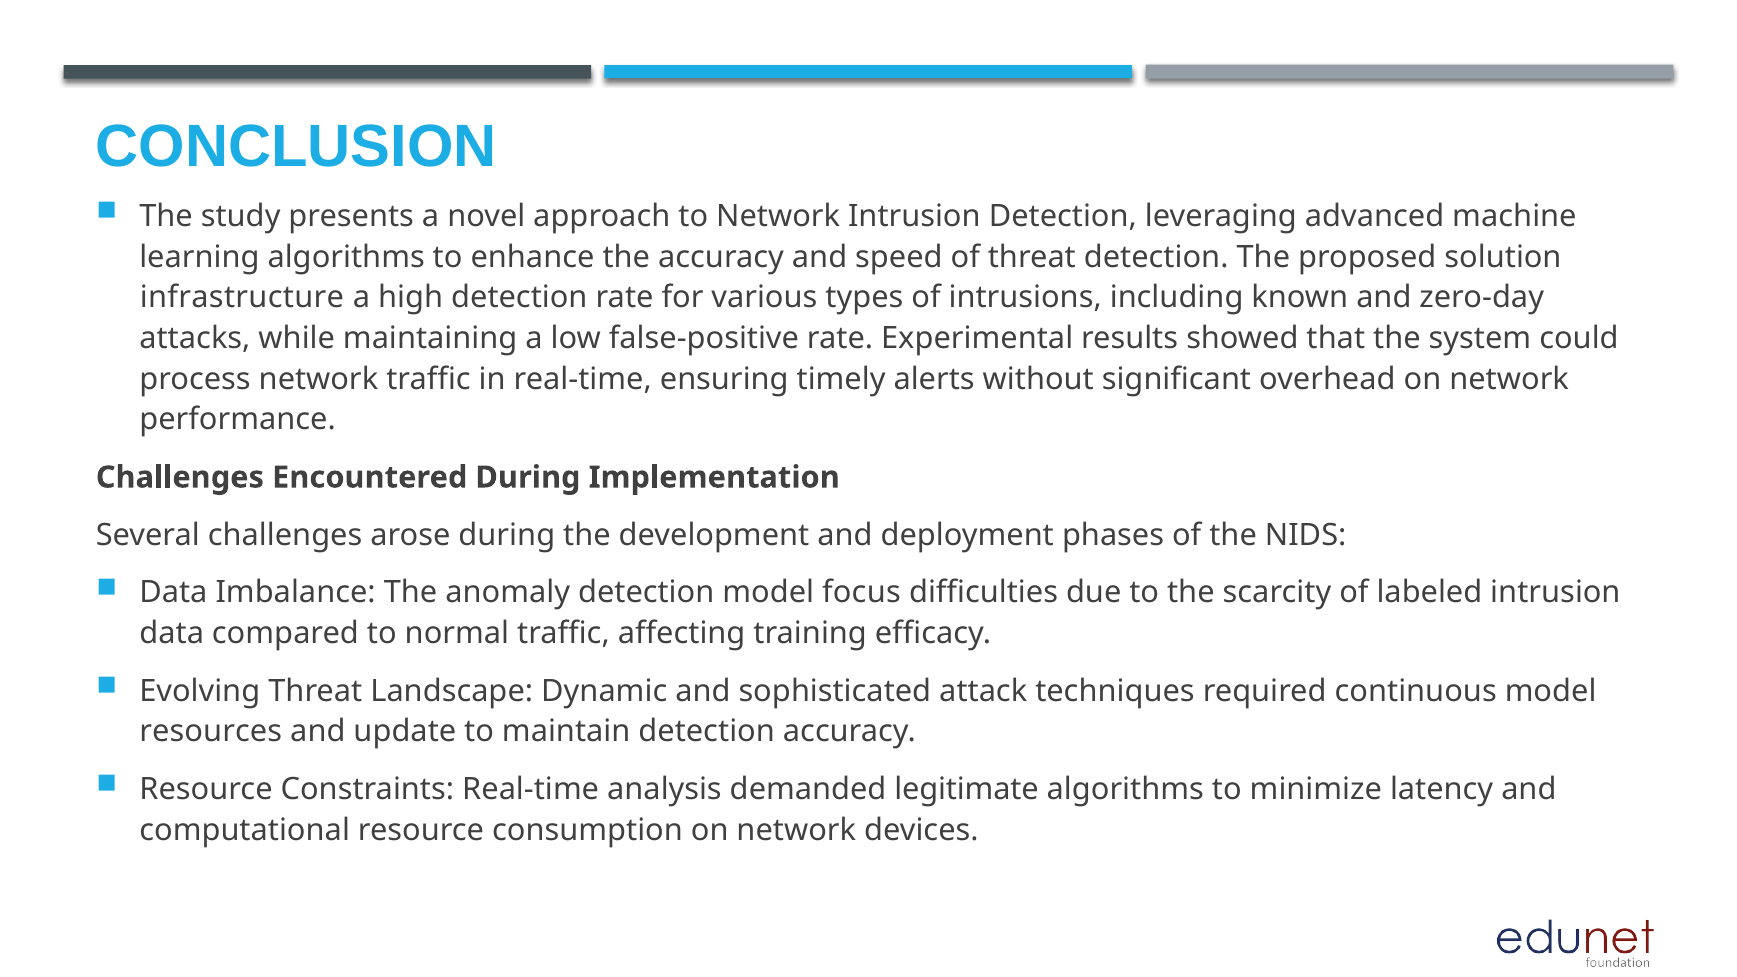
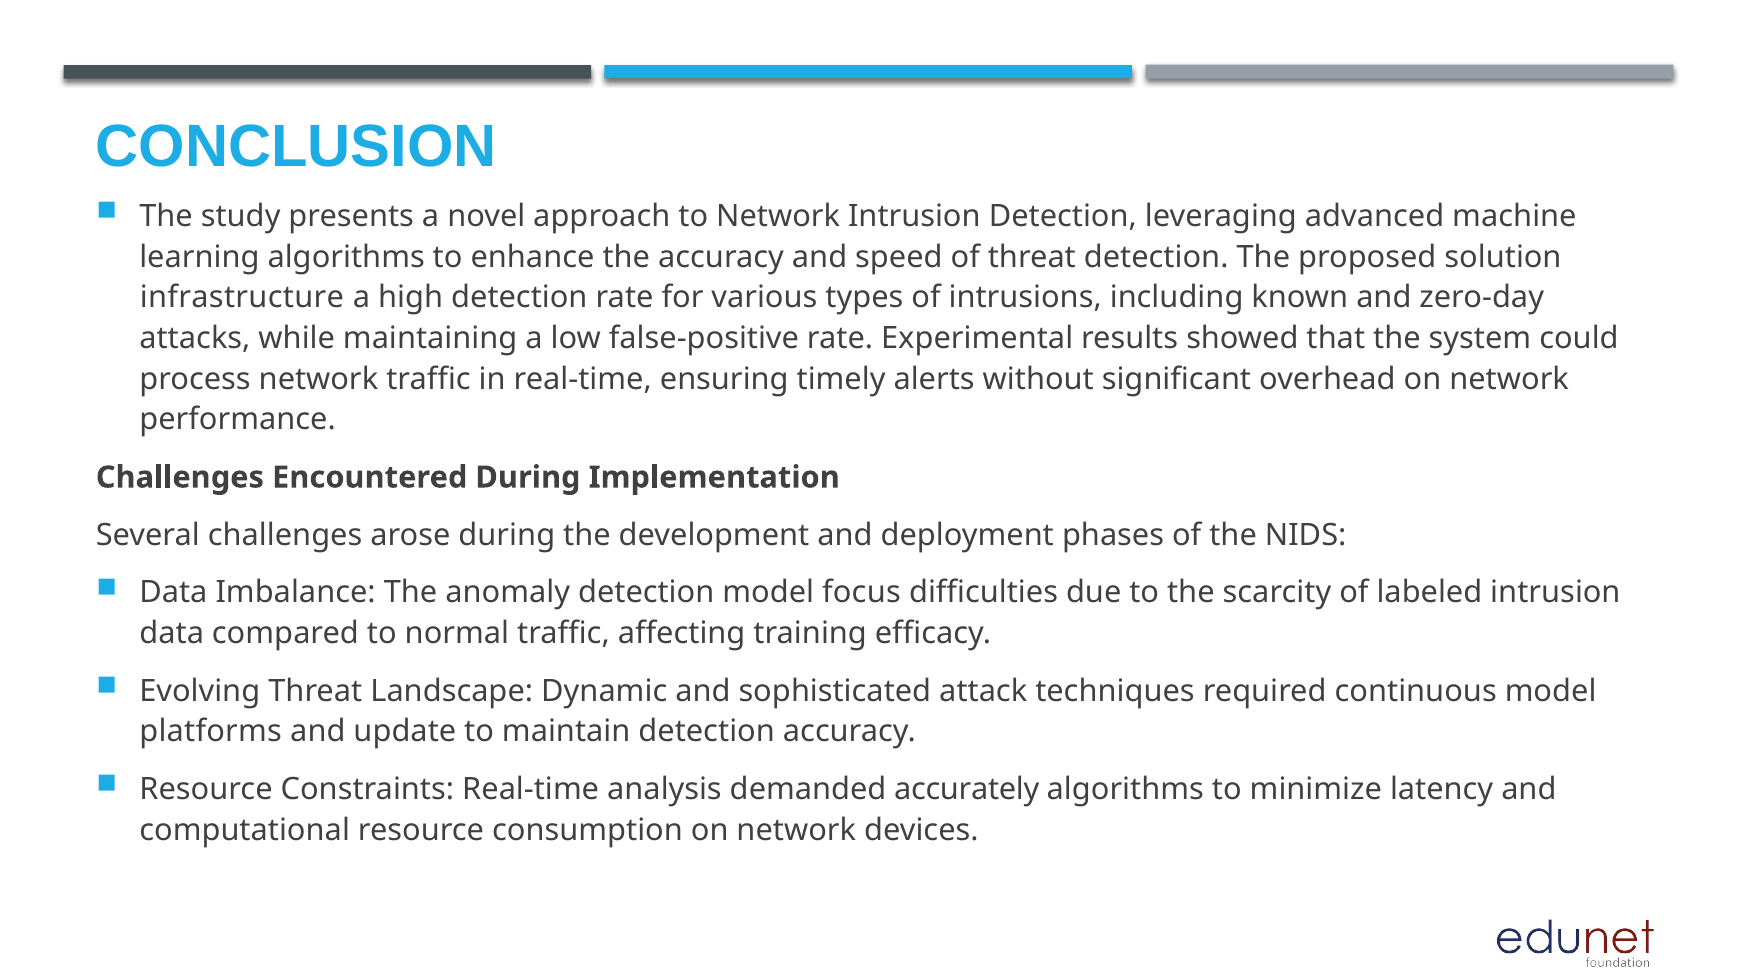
resources: resources -> platforms (211, 732)
legitimate: legitimate -> accurately (967, 790)
